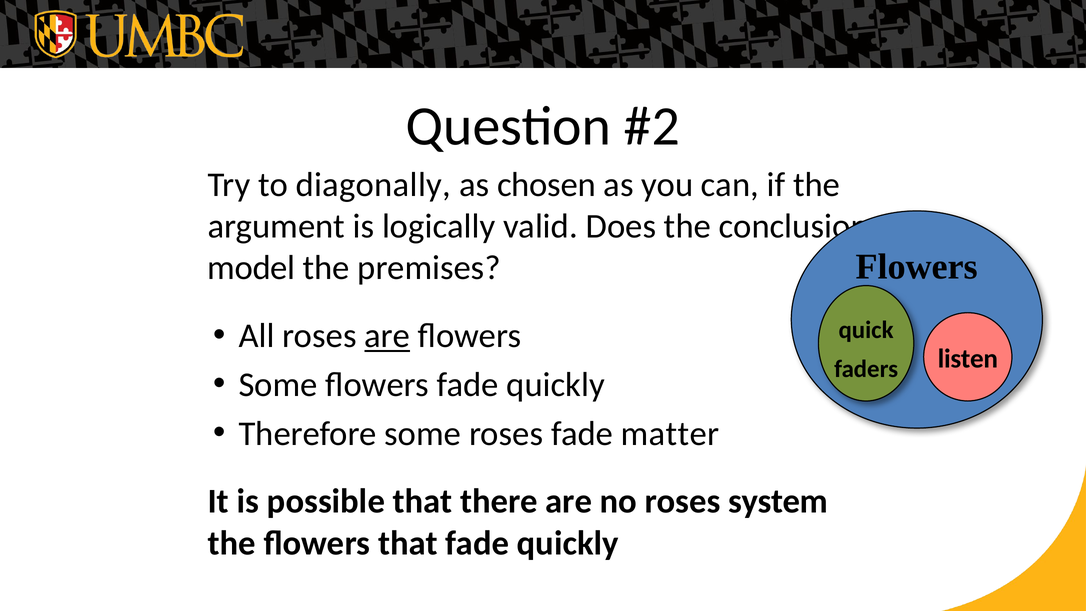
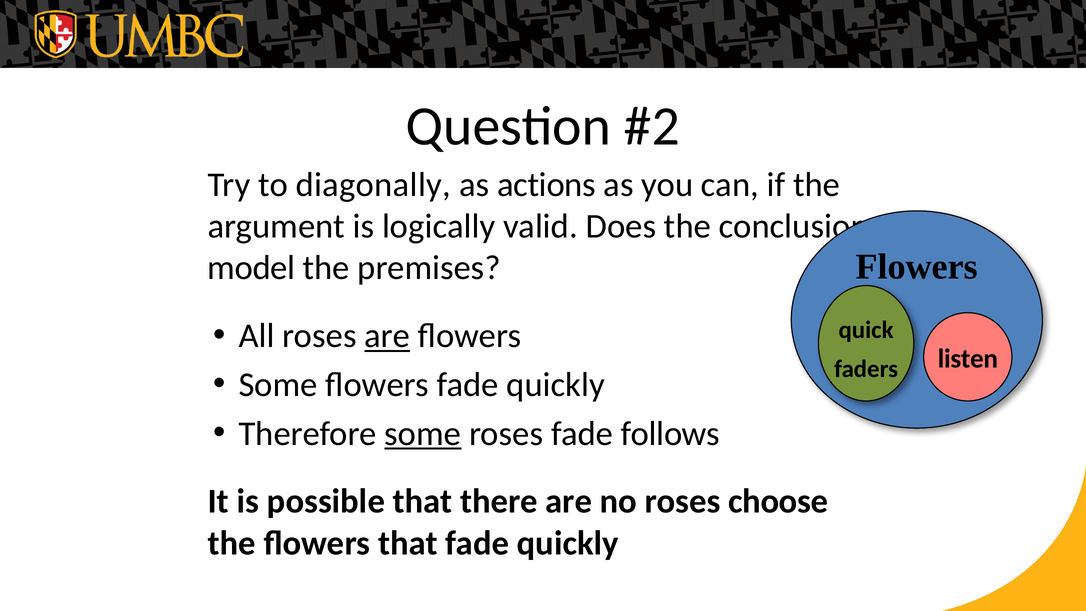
chosen: chosen -> actions (546, 185)
some underline: none -> present (423, 434)
matter: matter -> follows (670, 434)
system: system -> choose (778, 501)
